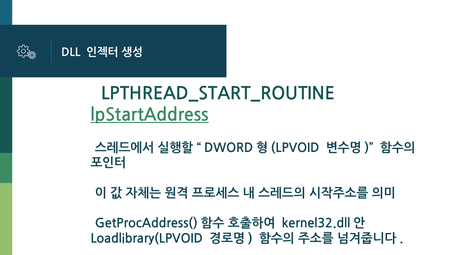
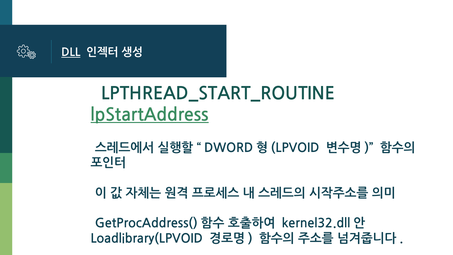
DLL underline: none -> present (71, 53)
